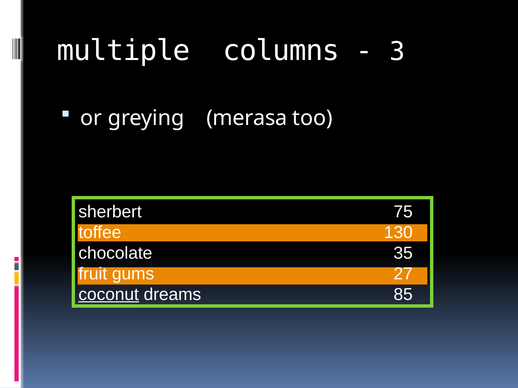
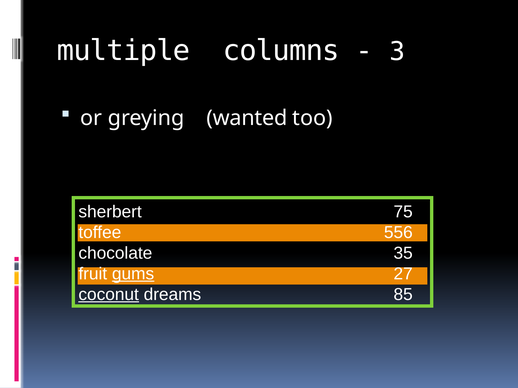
merasa: merasa -> wanted (247, 118)
130: 130 -> 556 (398, 233)
gums underline: none -> present (133, 274)
